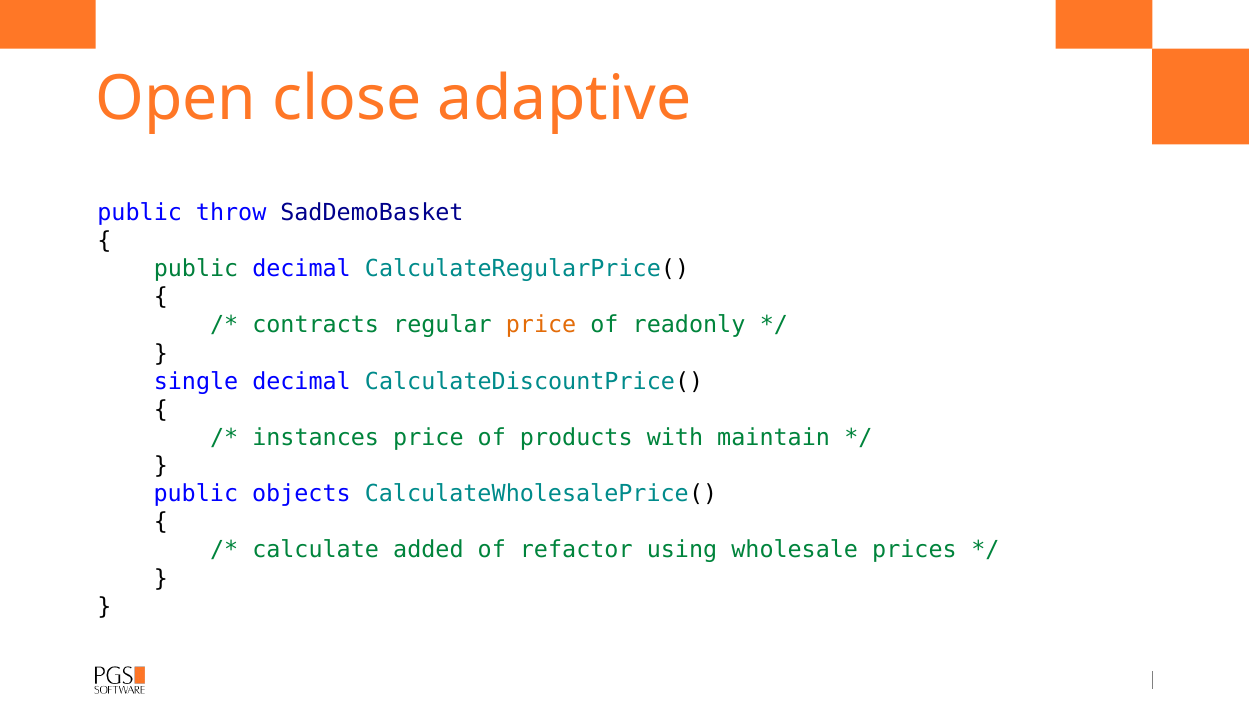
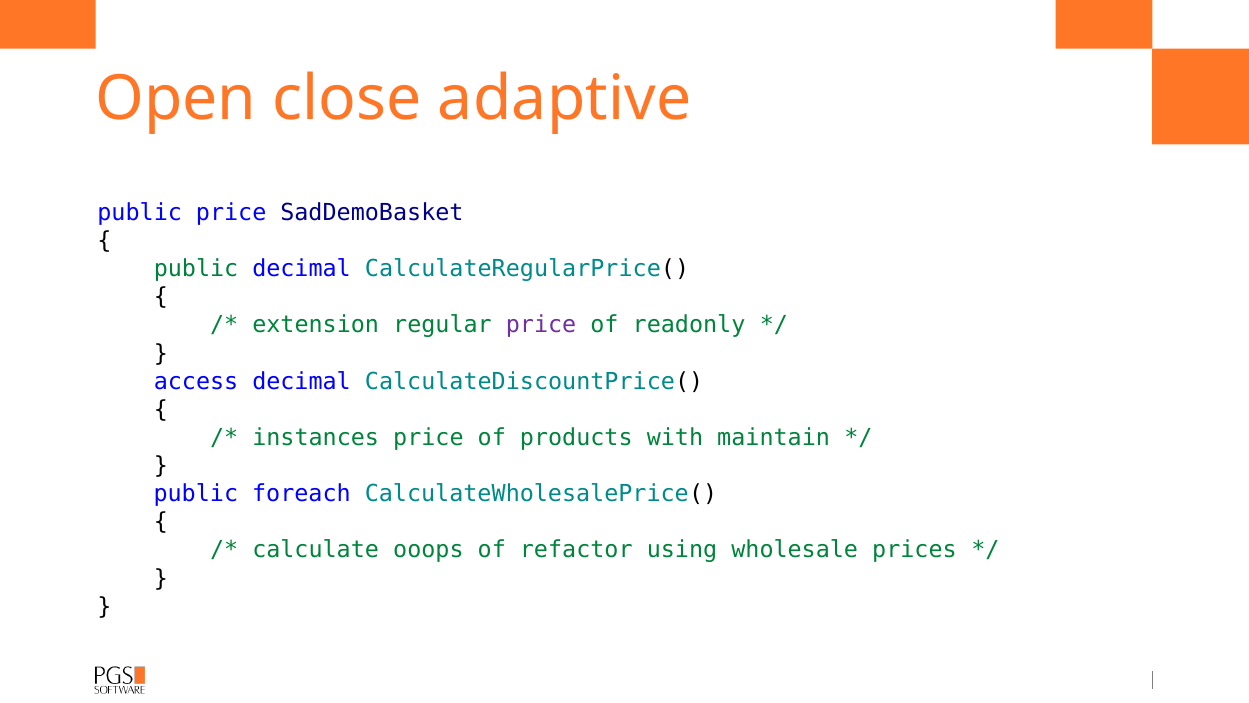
public throw: throw -> price (231, 213)
contracts: contracts -> extension (316, 325)
price colour: orange -> purple (541, 325)
single: single -> access (196, 381)
objects: objects -> foreach (301, 494)
added: added -> ooops (428, 550)
